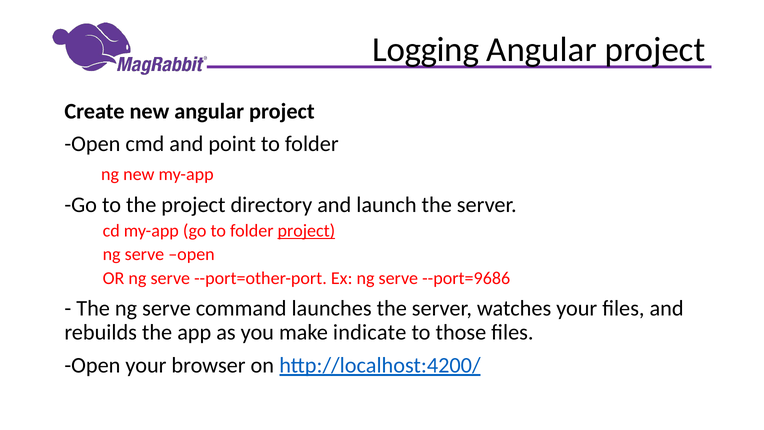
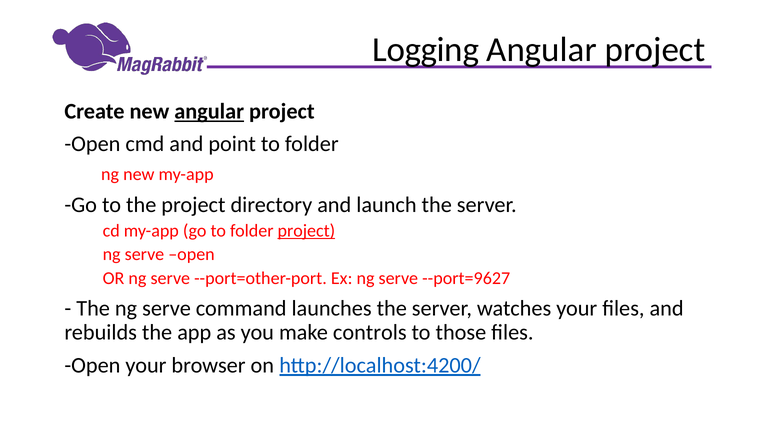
angular underline: none -> present (209, 112)
--port=9686: --port=9686 -> --port=9627 (466, 278)
indicate: indicate -> controls (370, 332)
